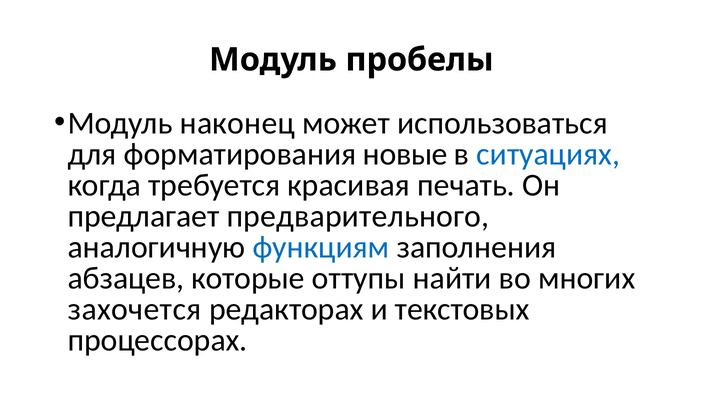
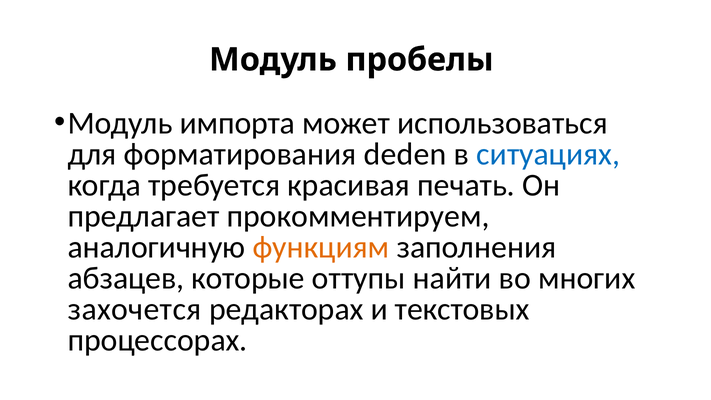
наконец: наконец -> импорта (238, 123)
новые: новые -> deden (405, 154)
предварительного: предварительного -> прокомментируем (358, 216)
функциям colour: blue -> orange (321, 247)
